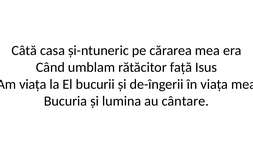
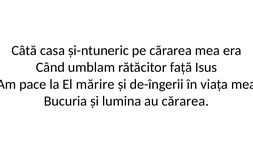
viața: viața -> pace (33, 84)
bucurii: bucurii -> mărire (95, 84)
au cântare: cântare -> cărarea (185, 101)
